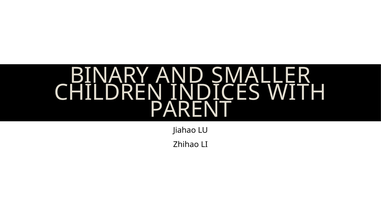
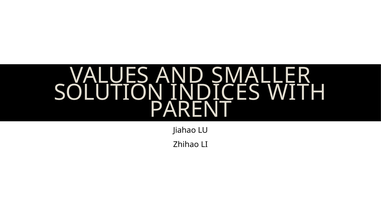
BINARY: BINARY -> VALUES (109, 76)
CHILDREN: CHILDREN -> SOLUTION (109, 93)
